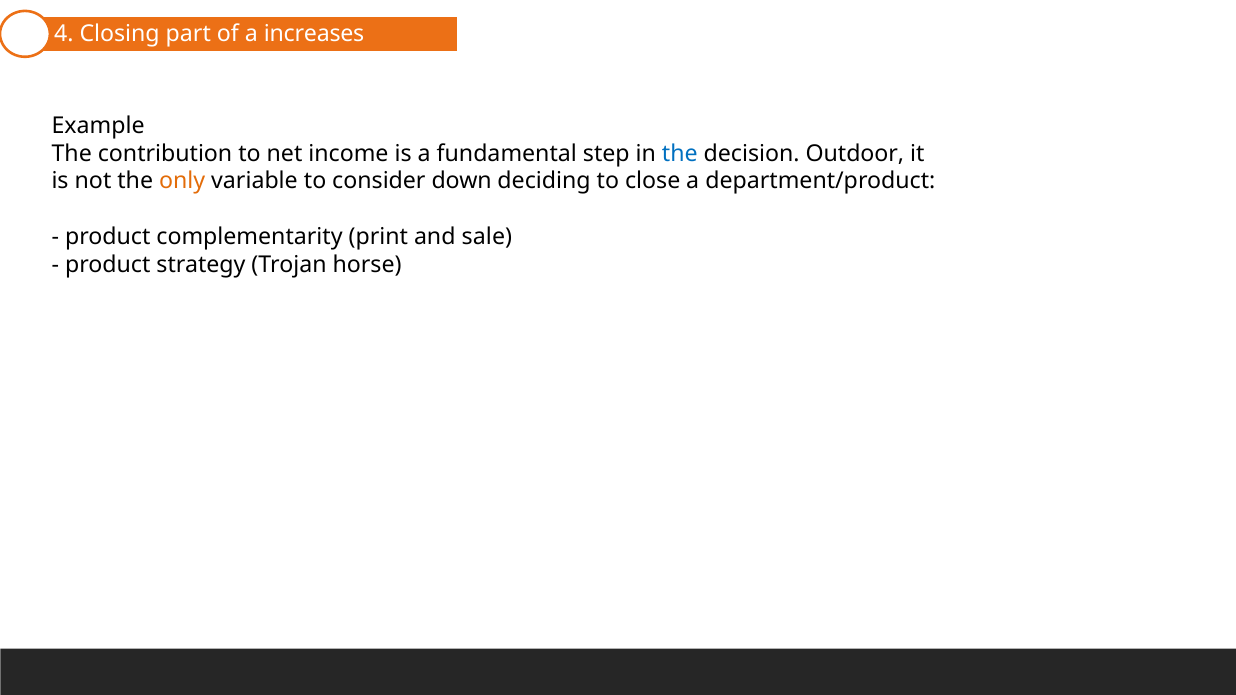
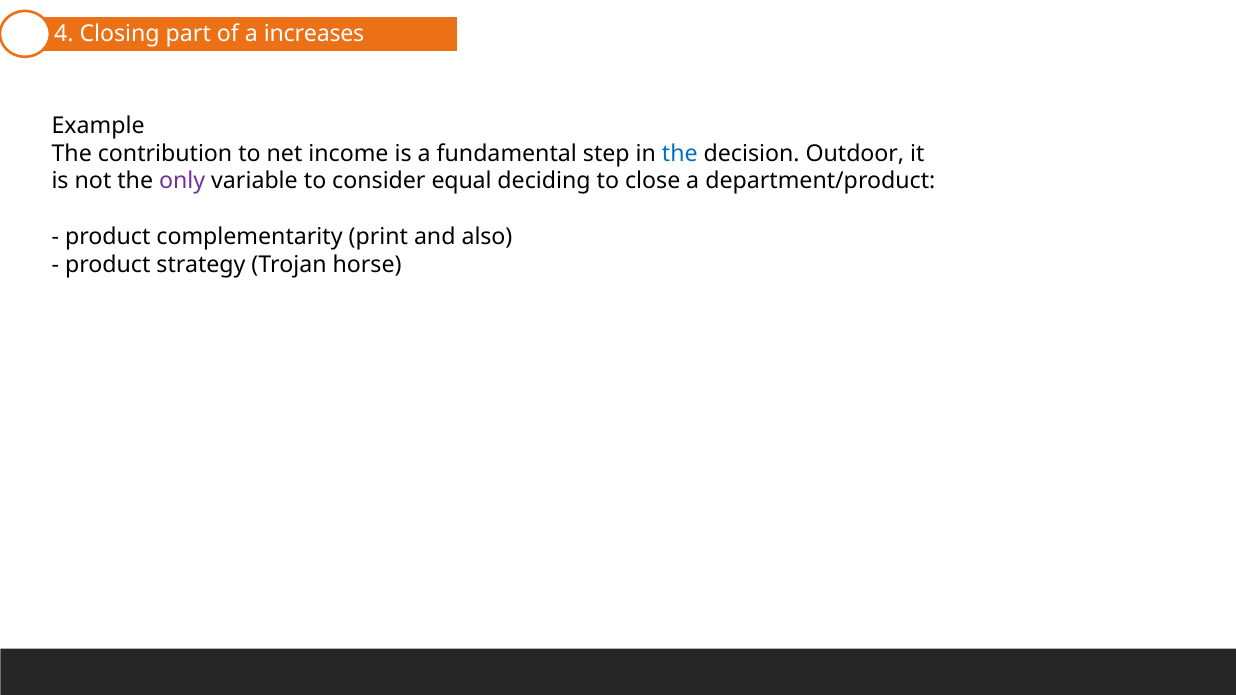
only colour: orange -> purple (182, 181)
down: down -> equal (462, 181)
sale: sale -> also (487, 237)
